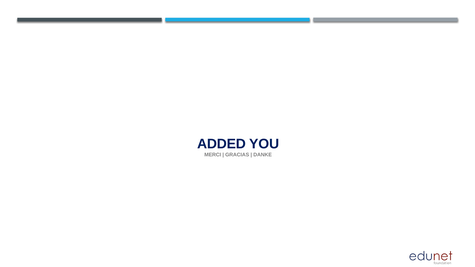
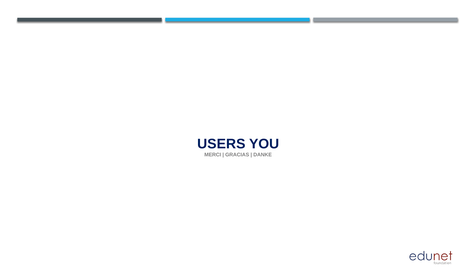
ADDED: ADDED -> USERS (221, 144)
